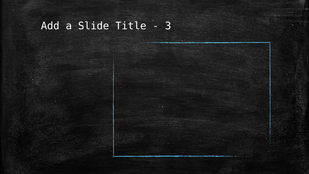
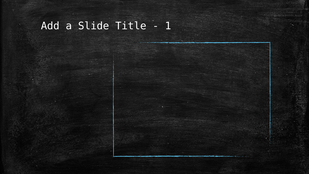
3: 3 -> 1 (168, 26)
